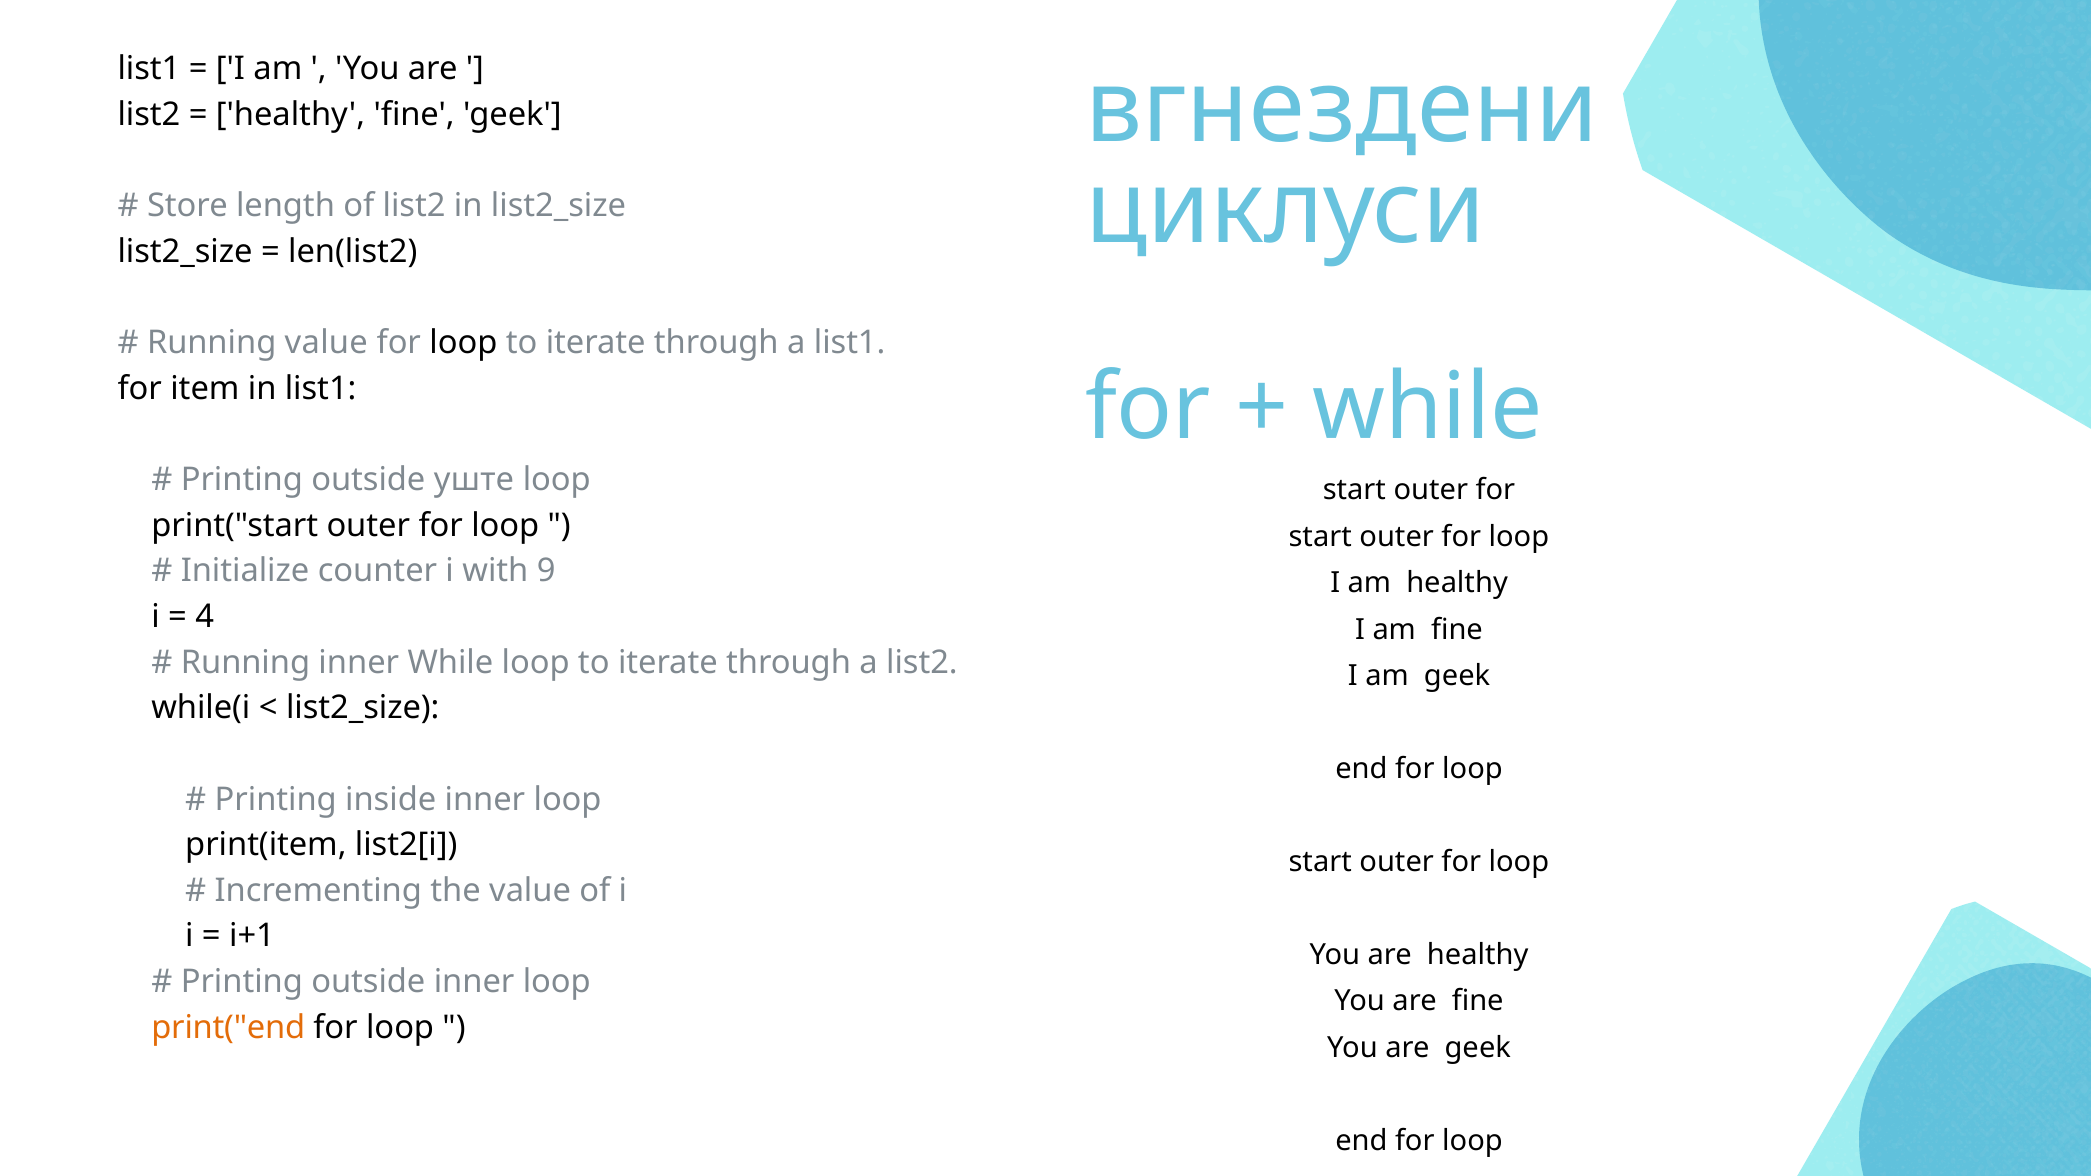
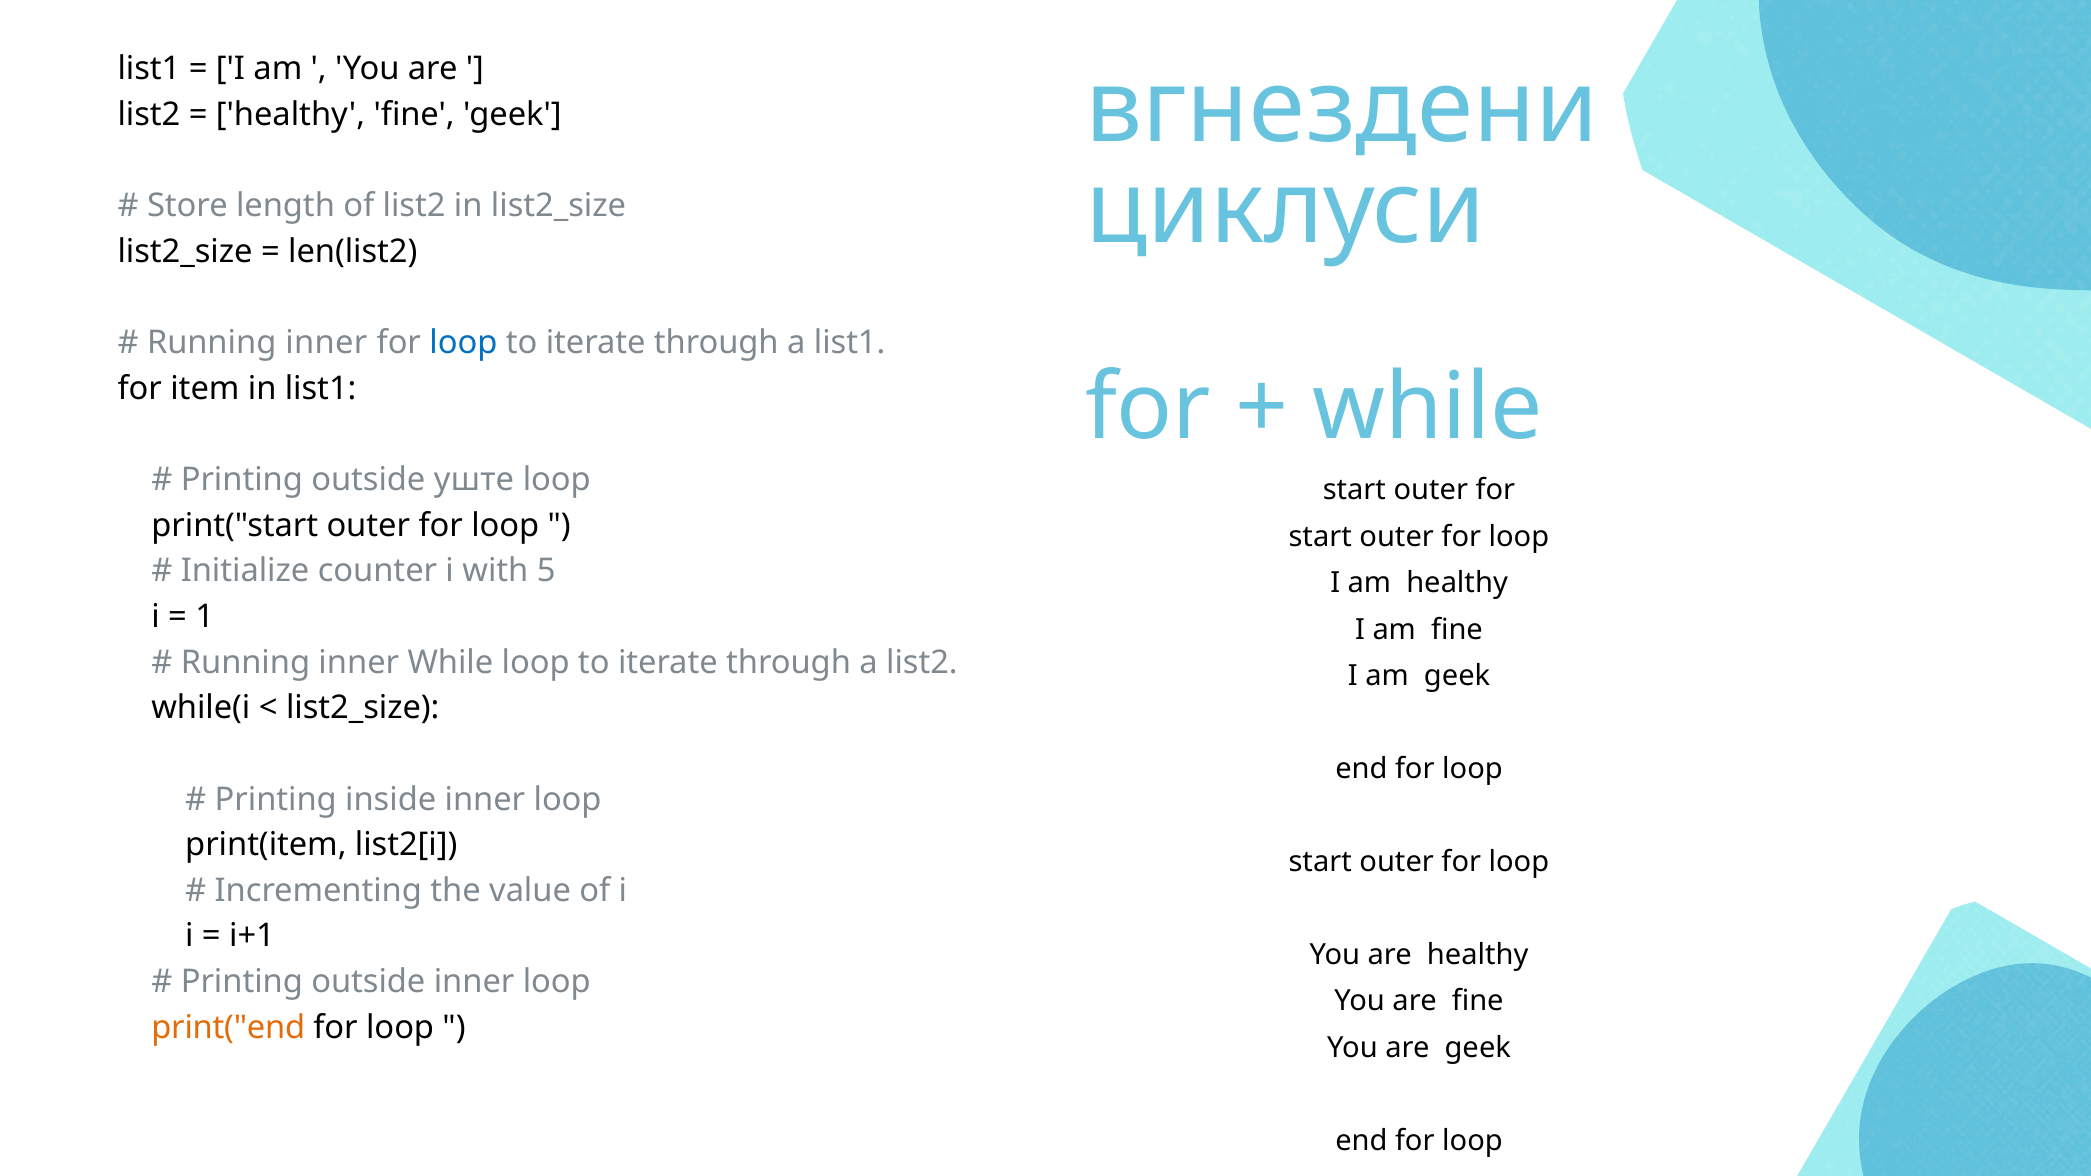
value: value -> inner (326, 343)
loop colour: black -> blue (463, 343)
9: 9 -> 5 (546, 571)
4: 4 -> 1 (205, 617)
